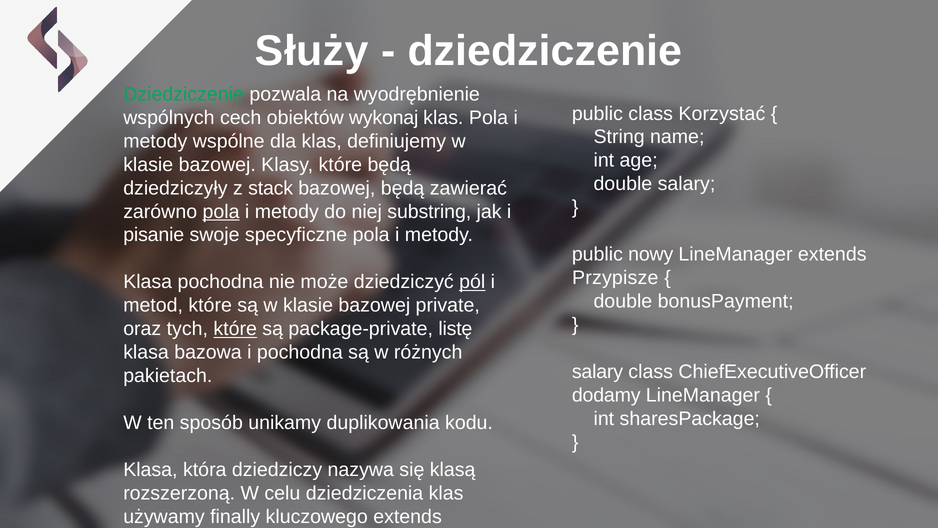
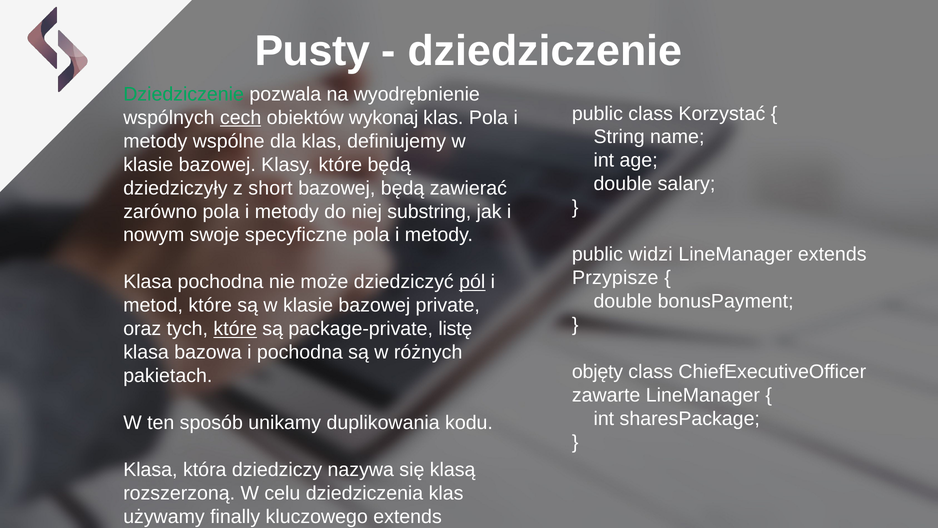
Służy: Służy -> Pusty (312, 51)
cech underline: none -> present (241, 118)
stack: stack -> short (270, 188)
pola underline: present -> none (221, 211)
pisanie: pisanie -> nowym (154, 235)
nowy: nowy -> widzi (651, 254)
salary: salary -> objęty (598, 372)
dodamy: dodamy -> zawarte (606, 395)
